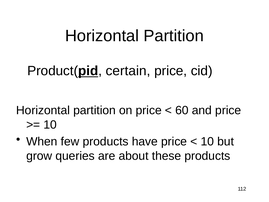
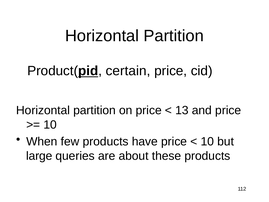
60: 60 -> 13 (182, 110)
grow: grow -> large (39, 156)
